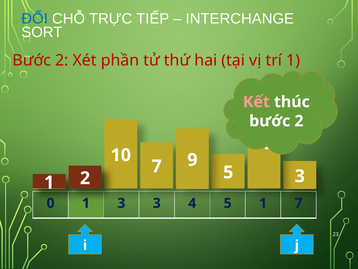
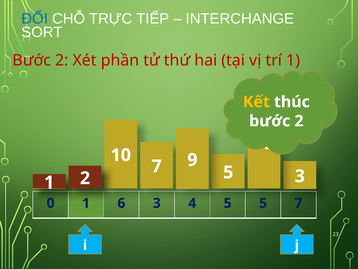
Kết colour: pink -> yellow (256, 102)
3: 3 -> 6 (121, 203)
5 1: 1 -> 5 (263, 203)
